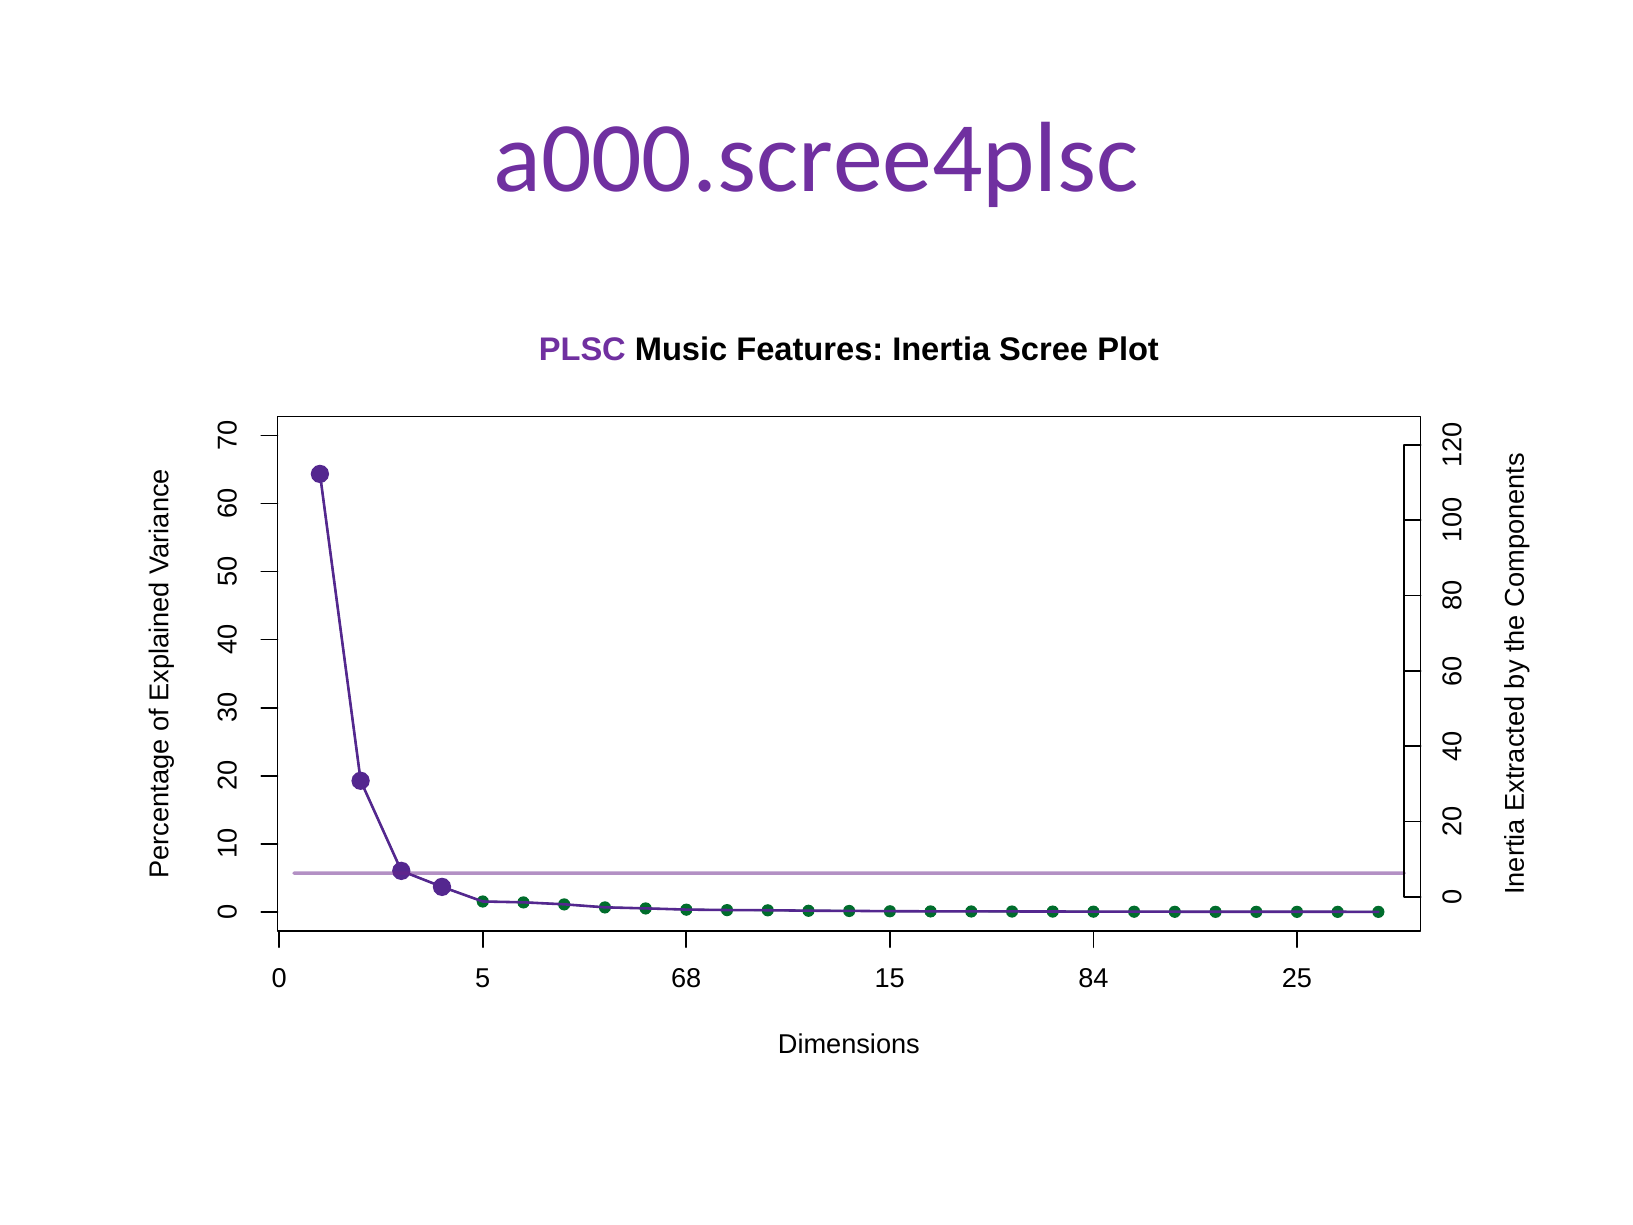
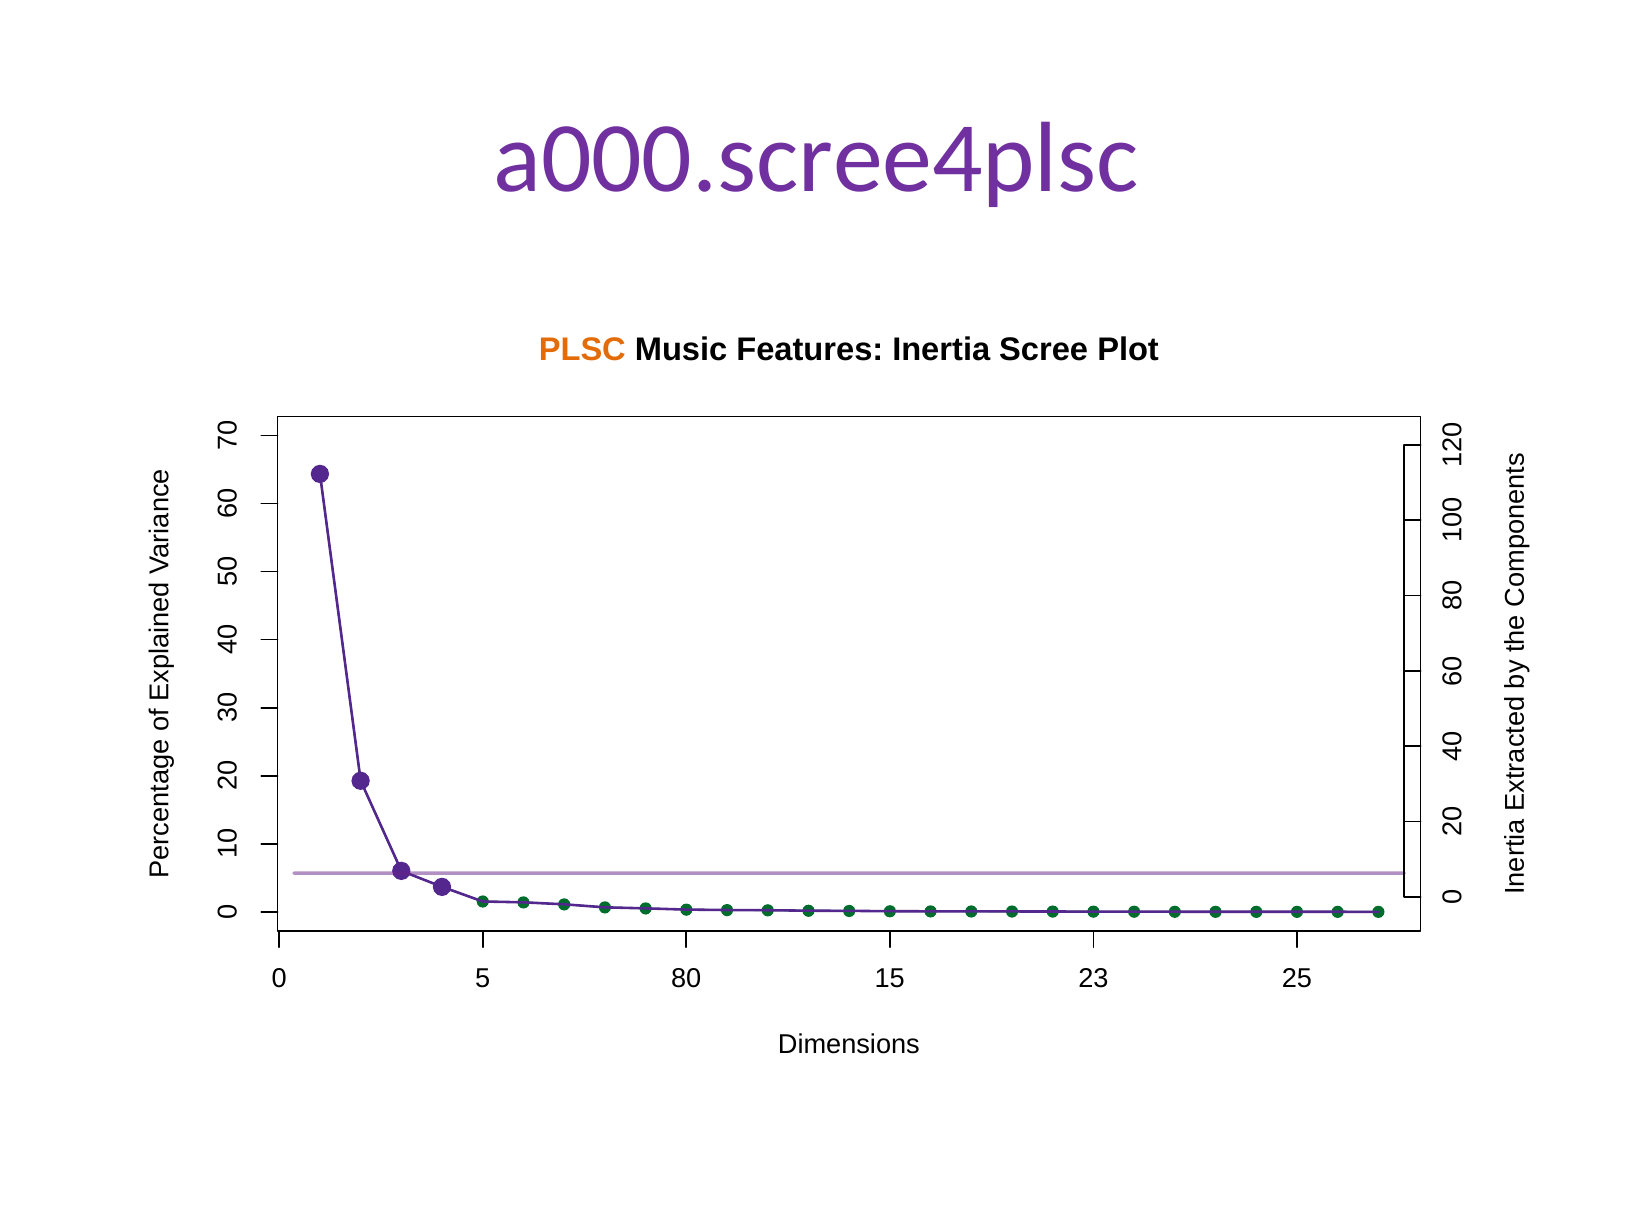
PLSC colour: purple -> orange (582, 350)
68: 68 -> 80 (686, 979)
84: 84 -> 23 (1093, 979)
